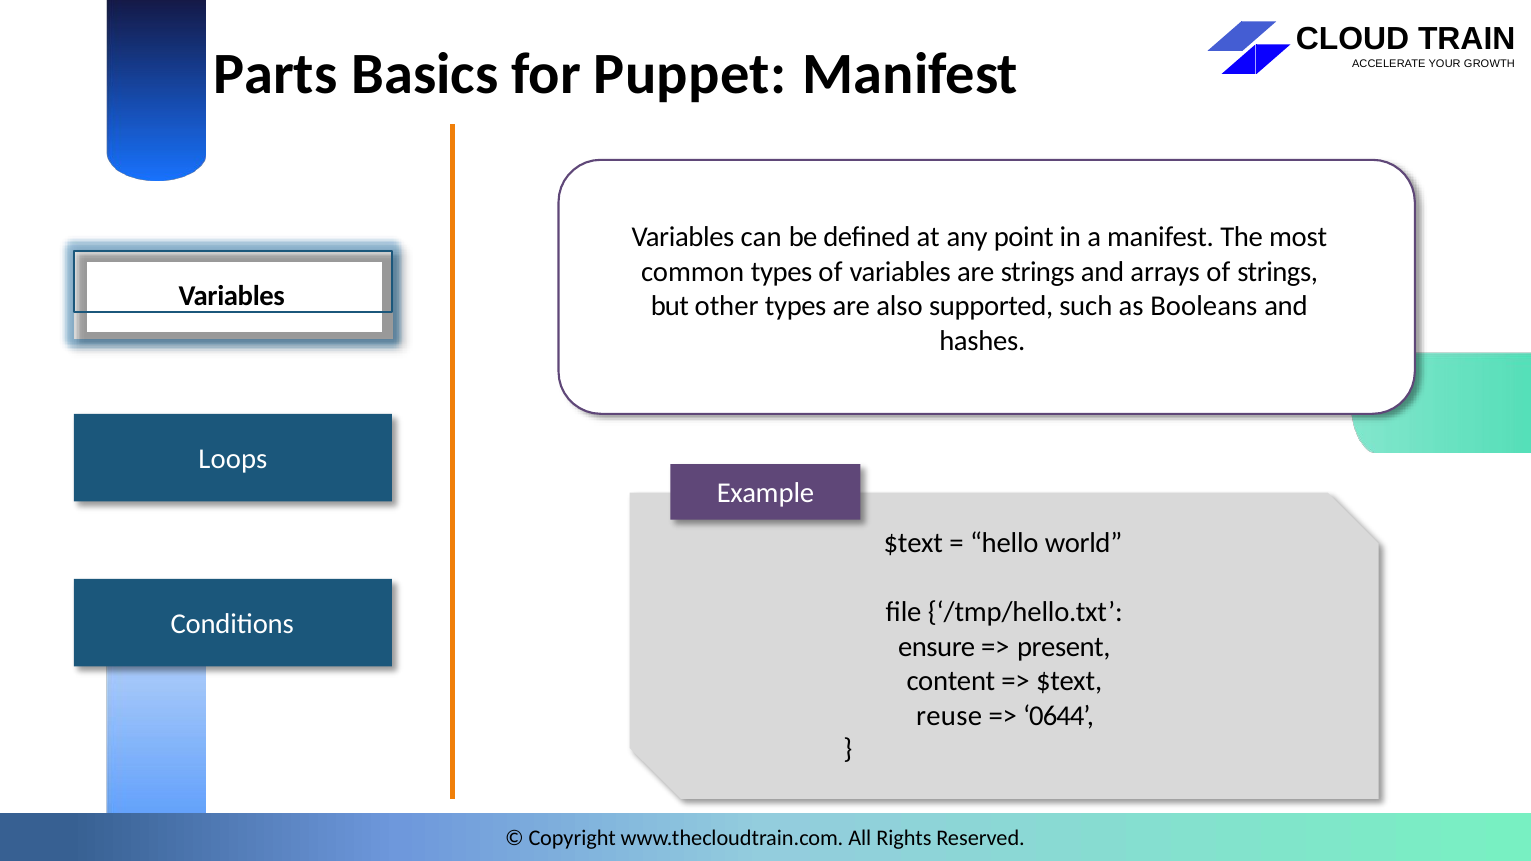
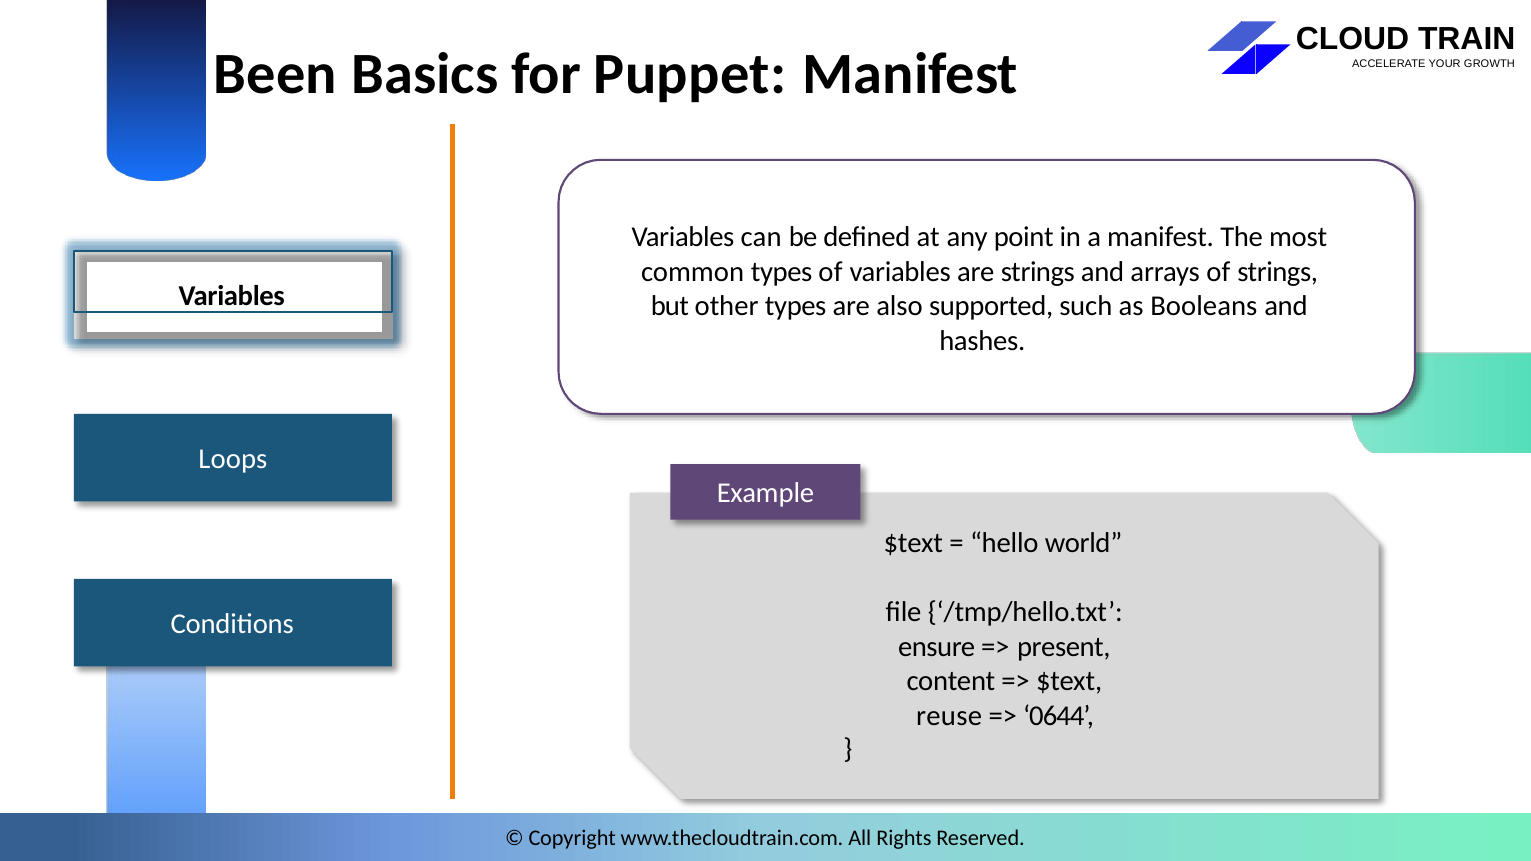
Parts: Parts -> Been (275, 74)
